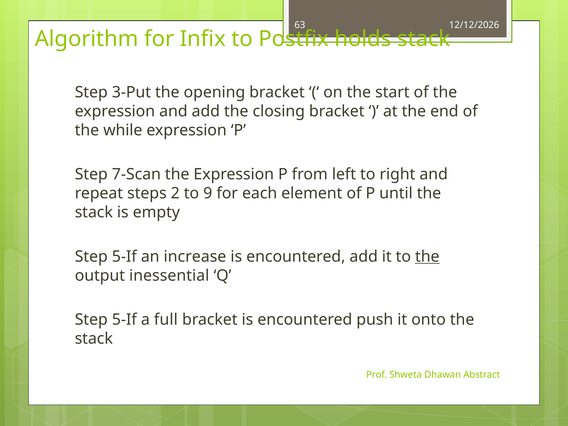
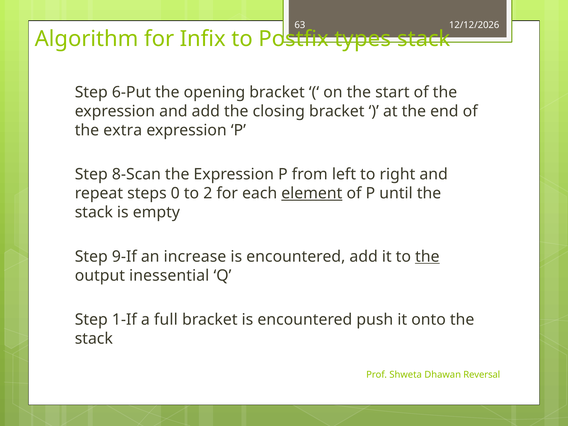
holds: holds -> types (363, 39)
3-Put: 3-Put -> 6-Put (131, 92)
while: while -> extra (123, 130)
7-Scan: 7-Scan -> 8-Scan (136, 174)
2: 2 -> 0 (175, 193)
9: 9 -> 2 (208, 193)
element underline: none -> present (312, 193)
5-If: 5-If -> 9-If (124, 257)
5-If: 5-If -> 1-If (124, 320)
Abstract: Abstract -> Reversal (482, 375)
